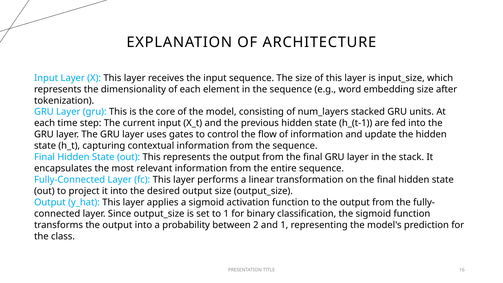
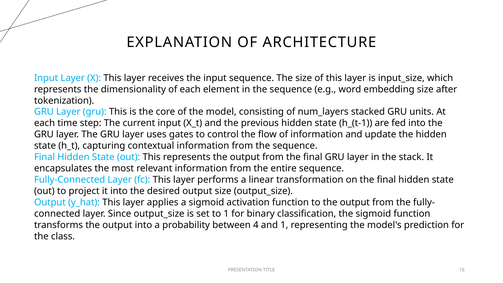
2: 2 -> 4 (256, 225)
